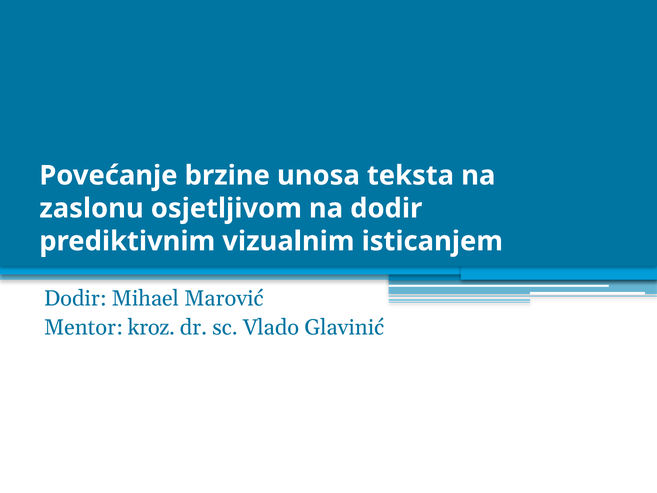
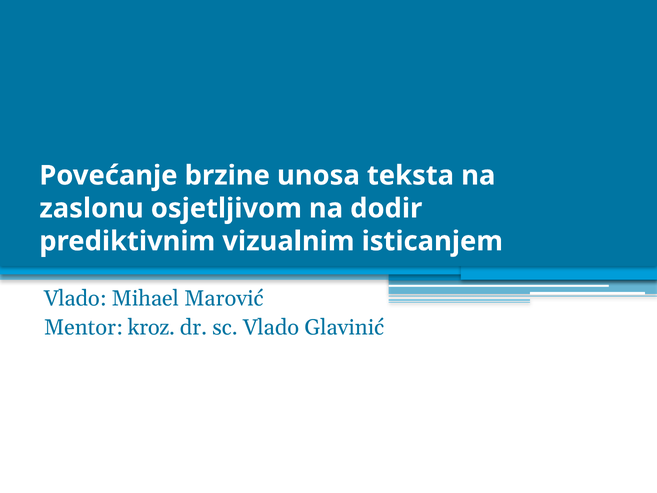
Dodir: Dodir -> Vlado (75, 298)
